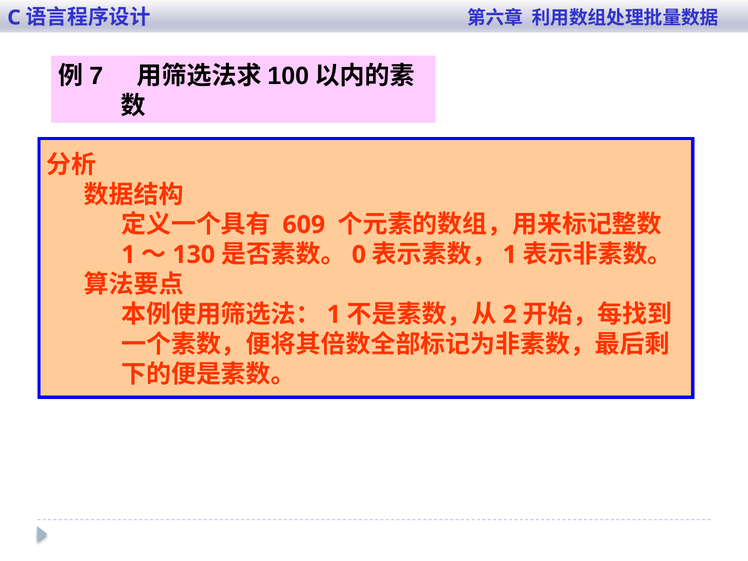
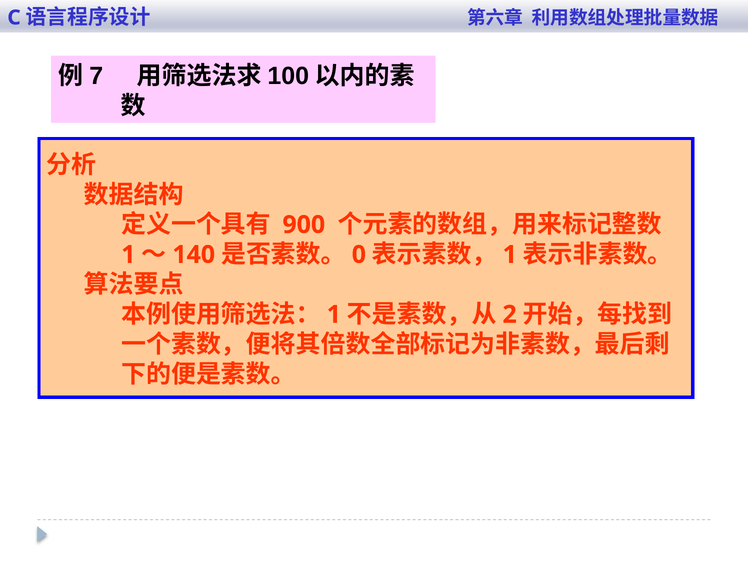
609: 609 -> 900 (304, 225)
130: 130 -> 140 (194, 255)
